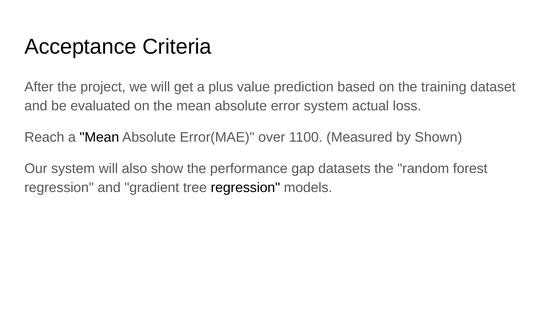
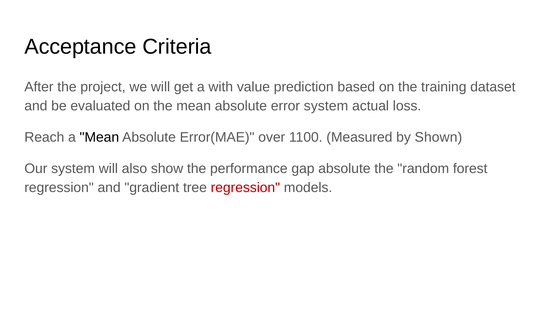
plus: plus -> with (221, 87)
gap datasets: datasets -> absolute (344, 169)
regression colour: black -> red (245, 188)
